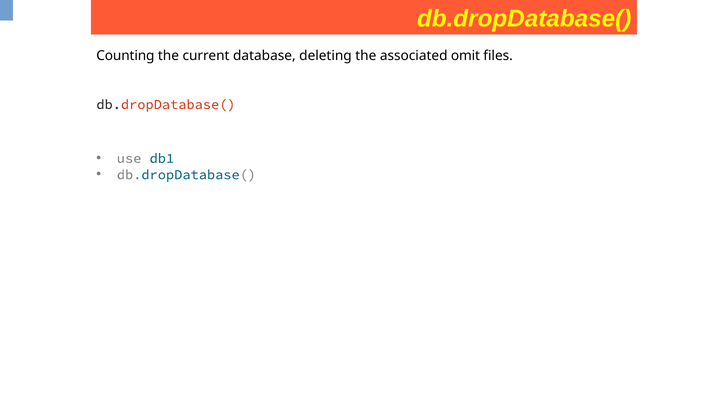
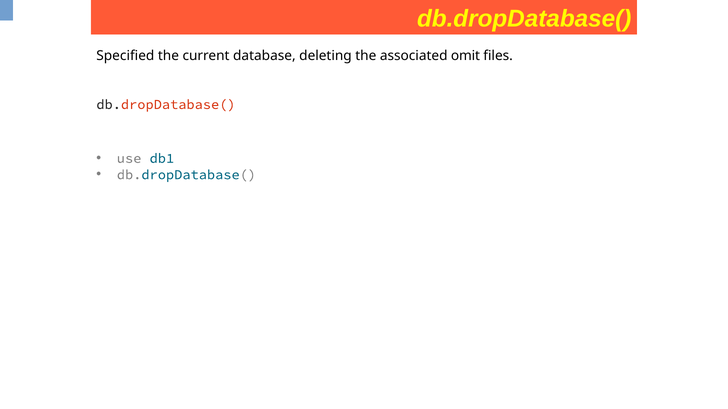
Counting: Counting -> Specified (125, 56)
